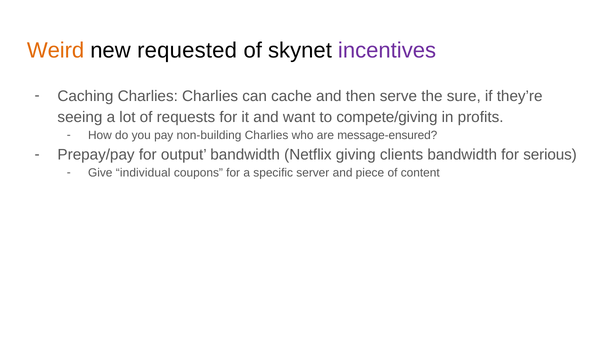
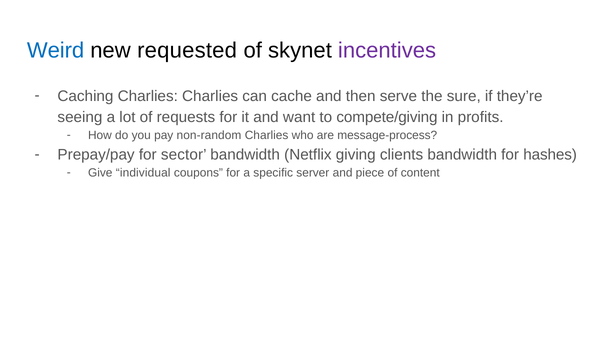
Weird colour: orange -> blue (56, 51)
non-building: non-building -> non-random (209, 135)
message-ensured: message-ensured -> message-process (387, 135)
output: output -> sector (184, 155)
serious: serious -> hashes (550, 155)
